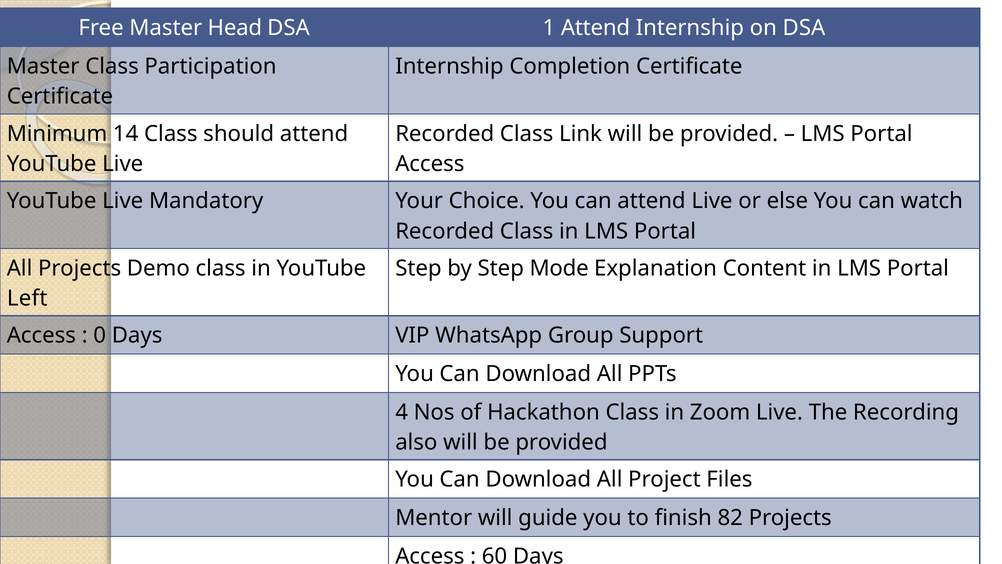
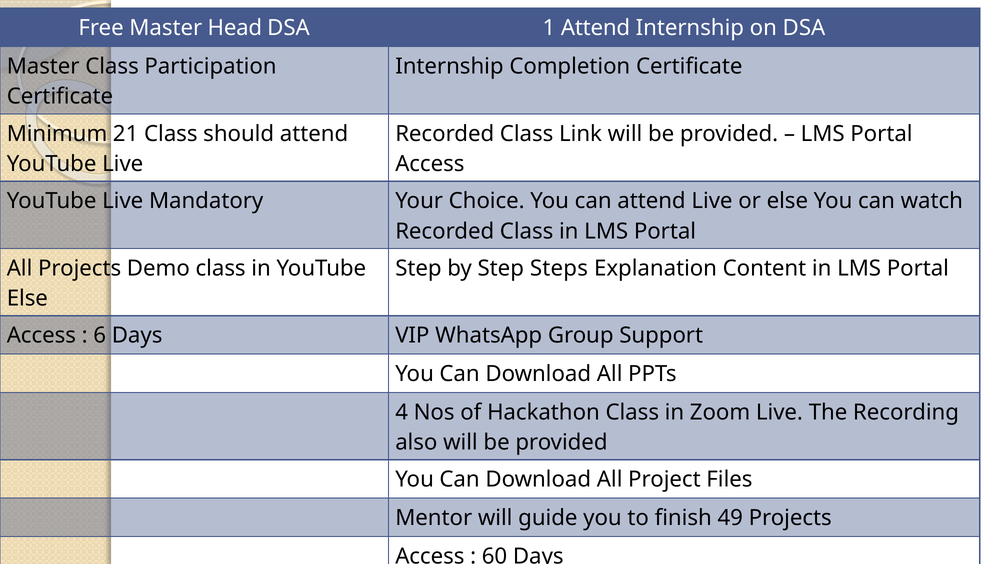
14: 14 -> 21 (126, 134)
Mode: Mode -> Steps (559, 268)
Left: Left -> Else (27, 298)
0: 0 -> 6 (100, 335)
82: 82 -> 49 (730, 518)
